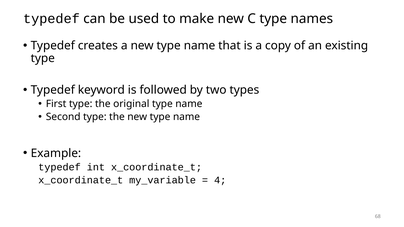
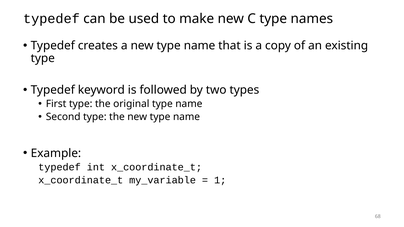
4: 4 -> 1 (220, 180)
